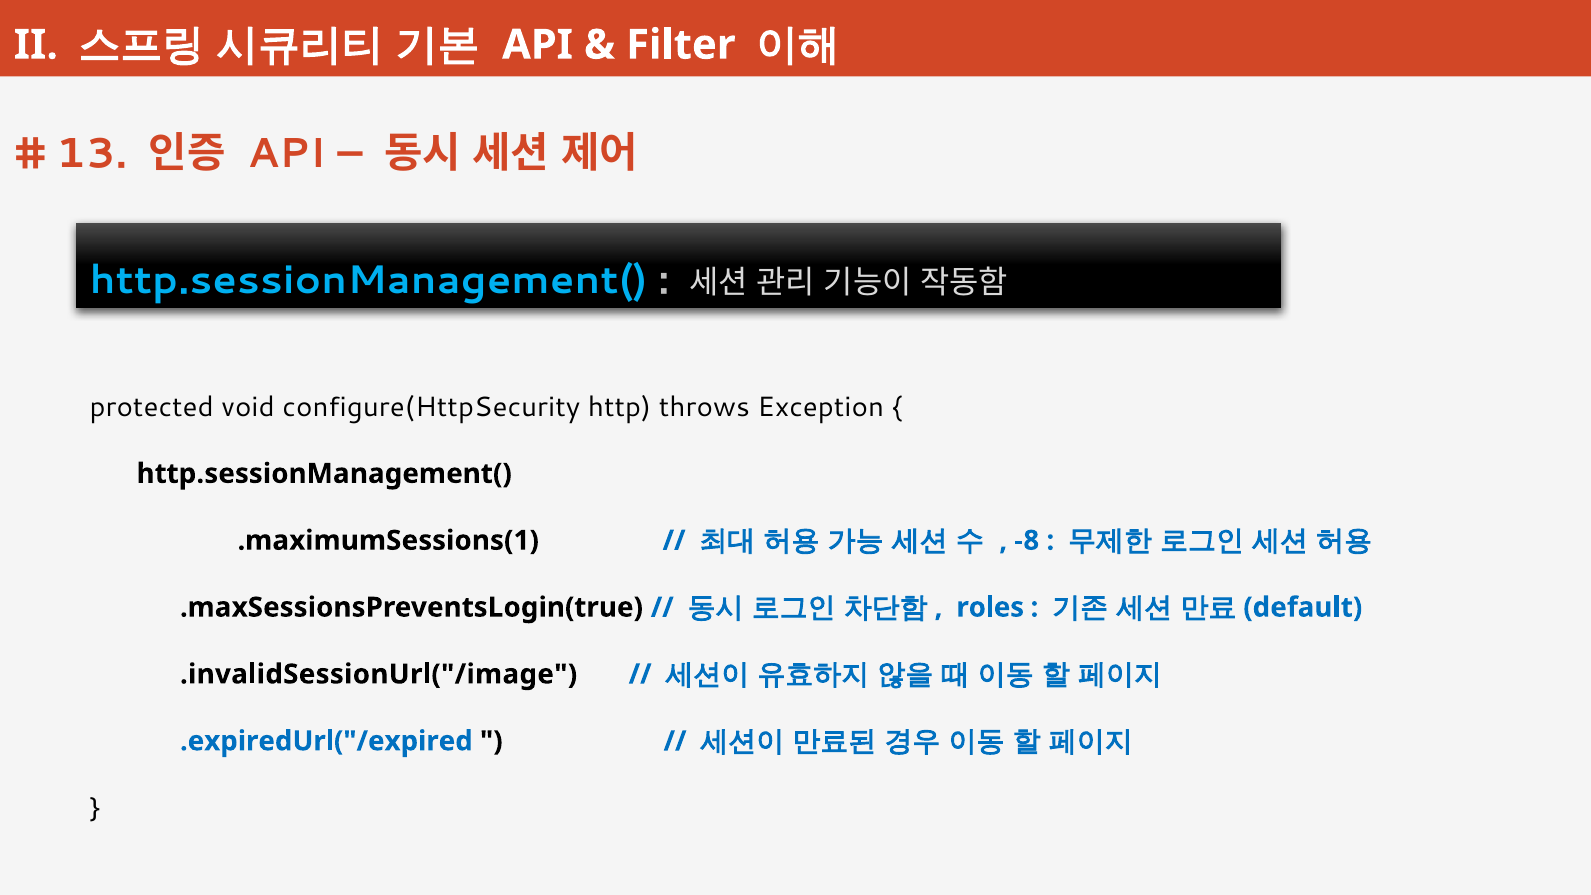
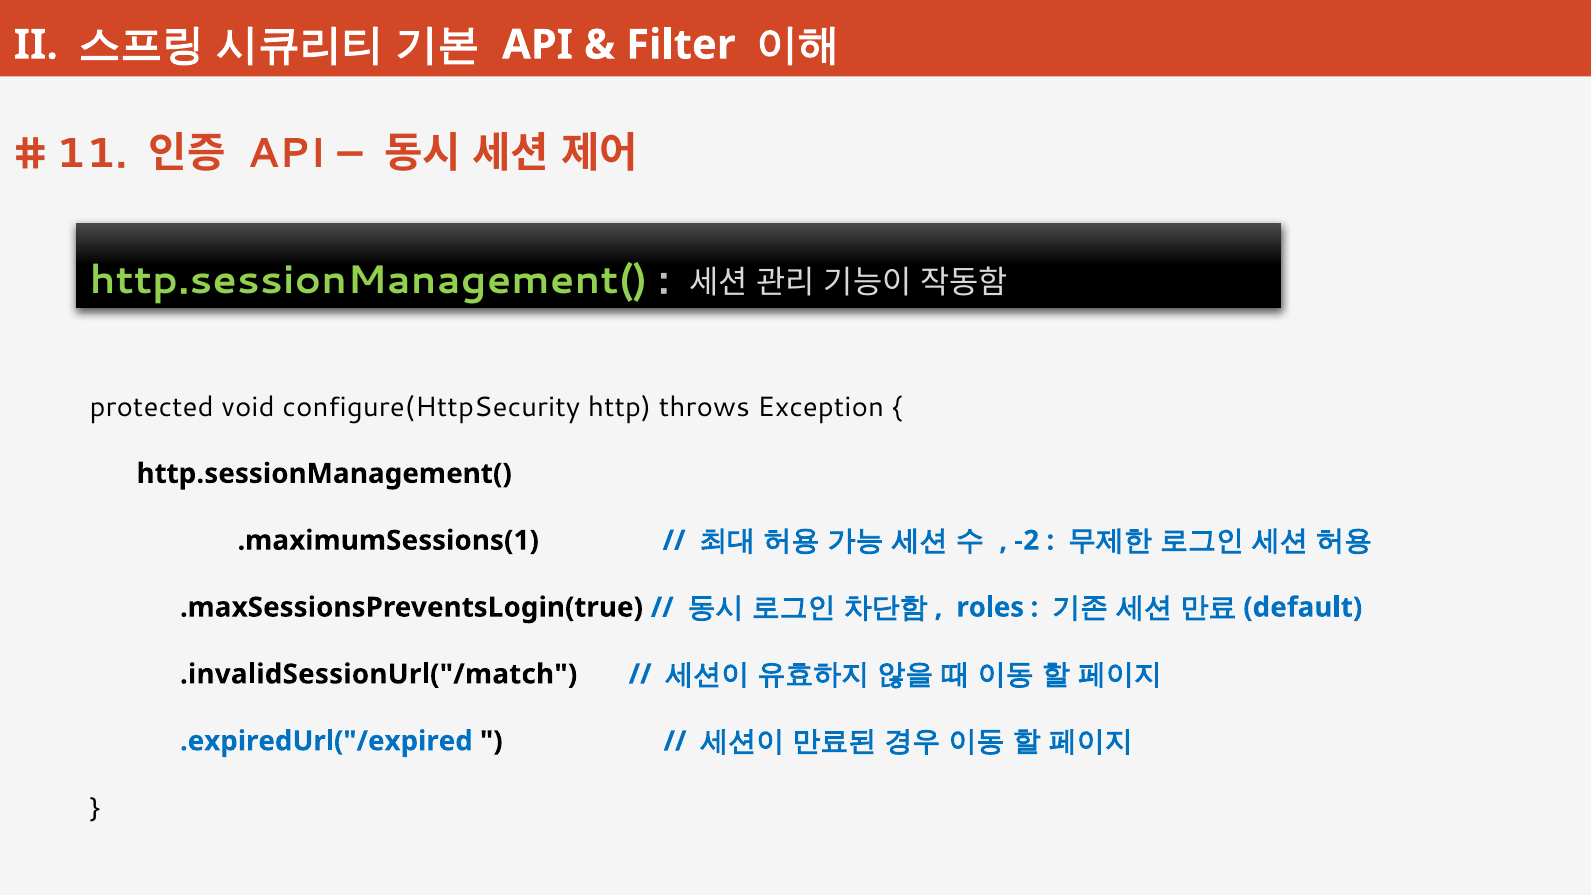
13: 13 -> 11 (92, 154)
http.sessionManagement( colour: light blue -> light green (369, 280)
-8: -8 -> -2 (1027, 541)
.invalidSessionUrl("/image: .invalidSessionUrl("/image -> .invalidSessionUrl("/match (379, 674)
